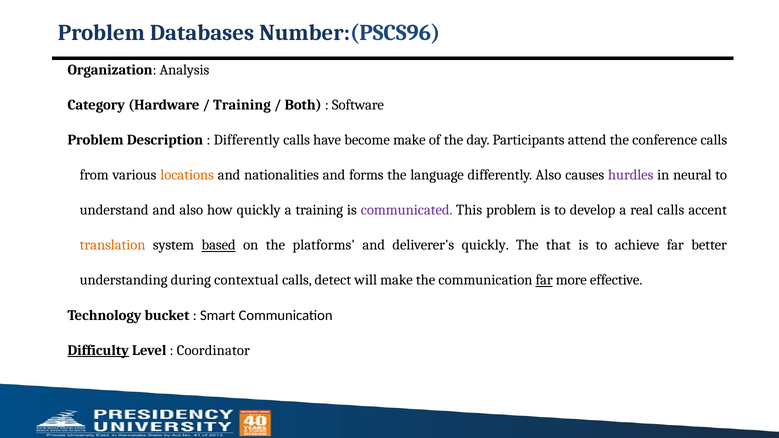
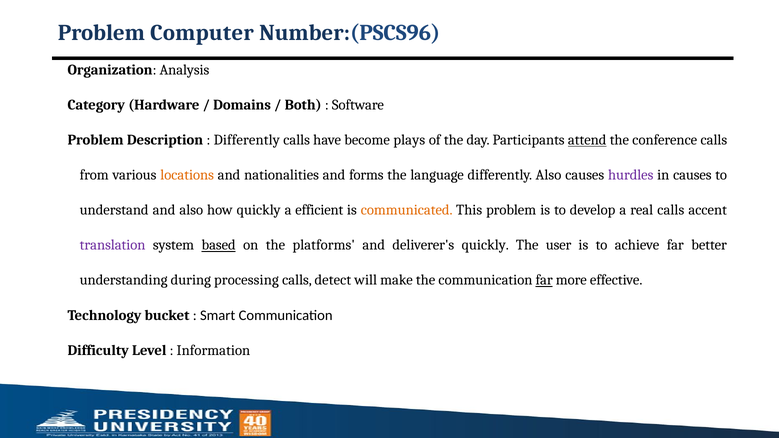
Databases: Databases -> Computer (202, 33)
Training: Training -> Domains (242, 105)
become make: make -> plays (409, 140)
attend underline: none -> present (587, 140)
in neural: neural -> causes (692, 175)
a training: training -> efficient (319, 210)
communicated colour: purple -> orange (407, 210)
translation colour: orange -> purple (113, 245)
that: that -> user (559, 245)
contextual: contextual -> processing (246, 280)
Difficulty underline: present -> none (98, 350)
Coordinator: Coordinator -> Information (213, 350)
